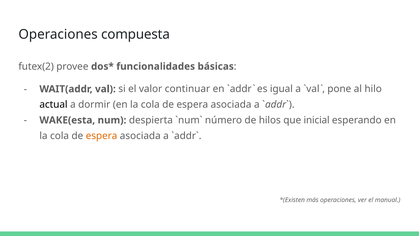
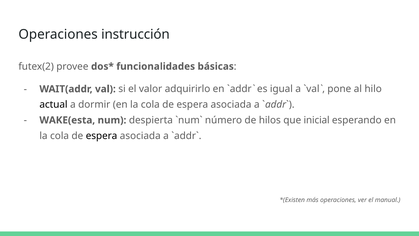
compuesta: compuesta -> instrucción (135, 34)
continuar: continuar -> adquirirlo (188, 89)
espera colour: orange -> black (102, 136)
